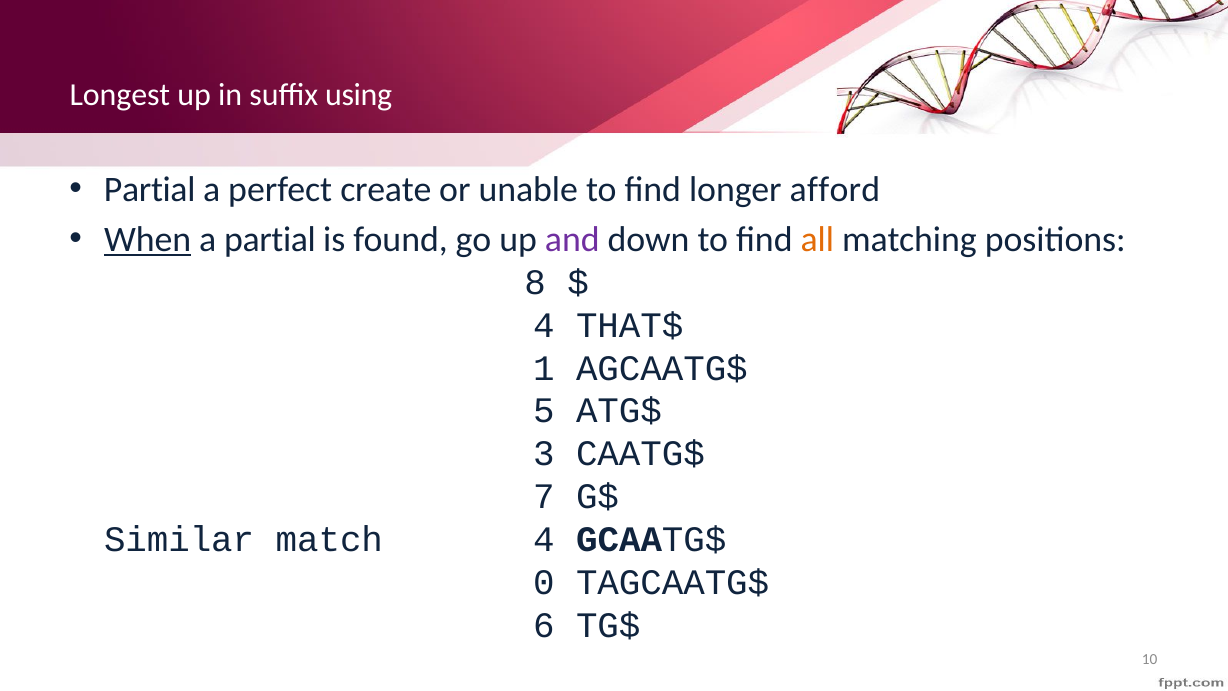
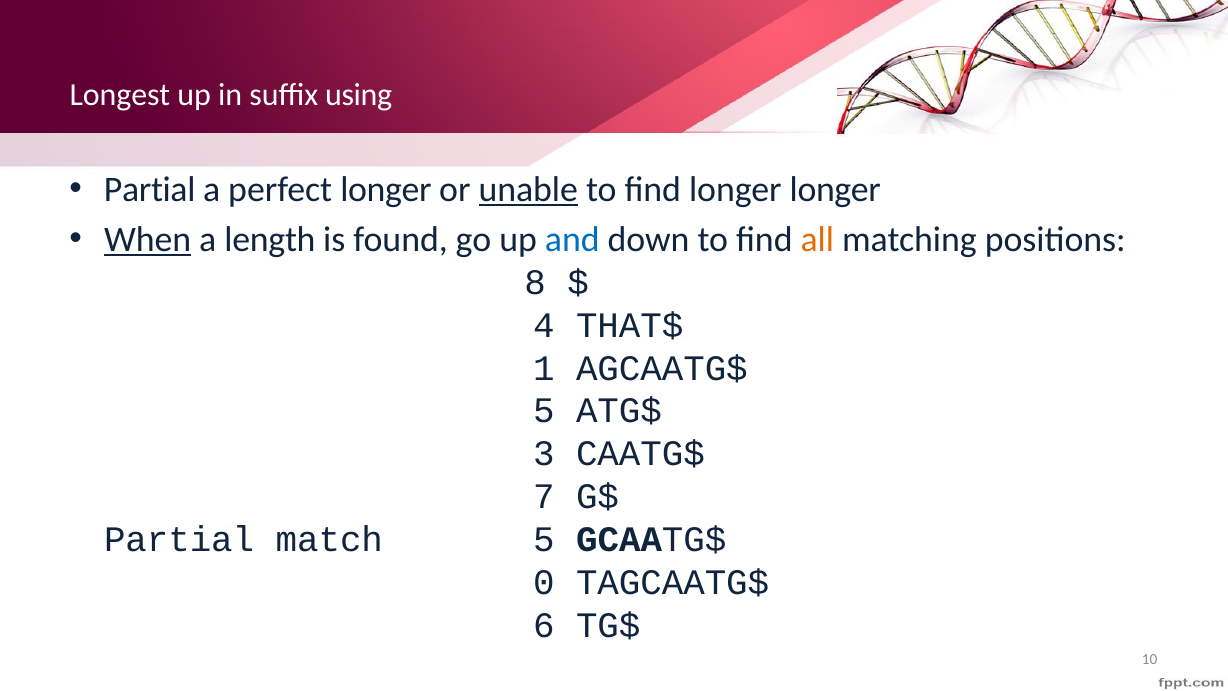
perfect create: create -> longer (386, 189)
unable underline: none -> present (528, 189)
longer afford: afford -> longer (835, 189)
a partial: partial -> length (270, 239)
and colour: purple -> blue (572, 239)
Similar: Similar -> Partial (179, 540)
match 4: 4 -> 5 (544, 540)
